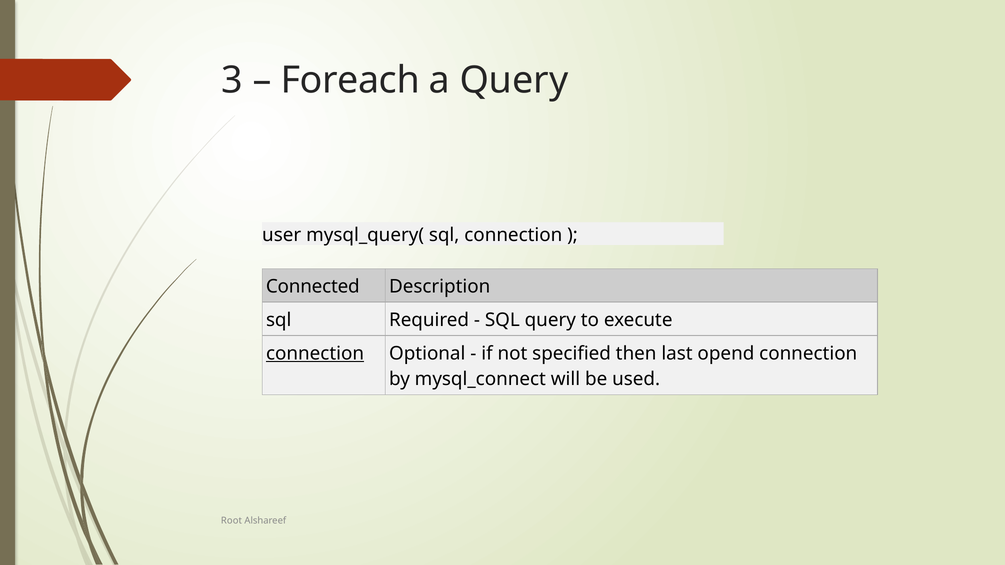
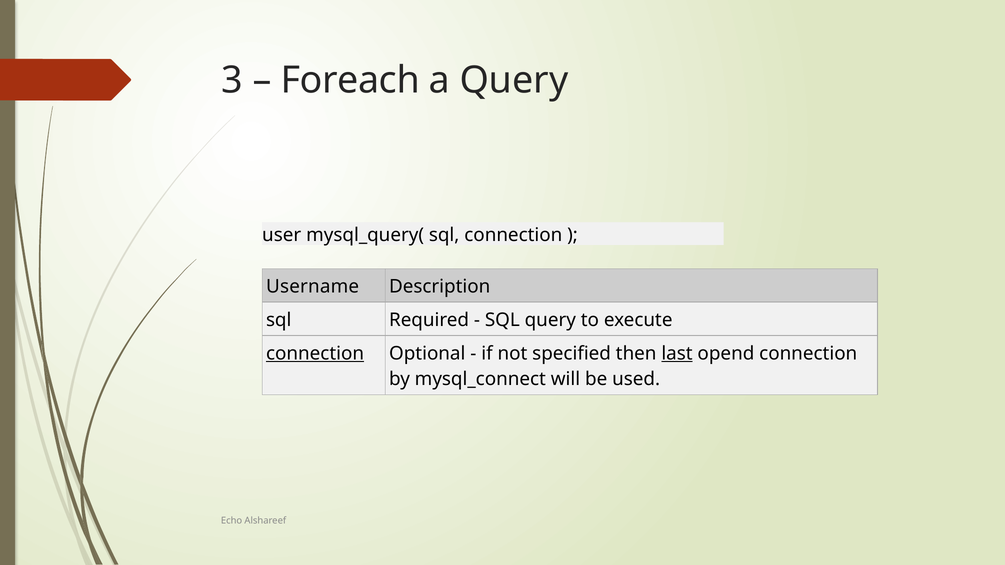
Connected: Connected -> Username (313, 287)
last underline: none -> present (677, 354)
Root: Root -> Echo (232, 521)
